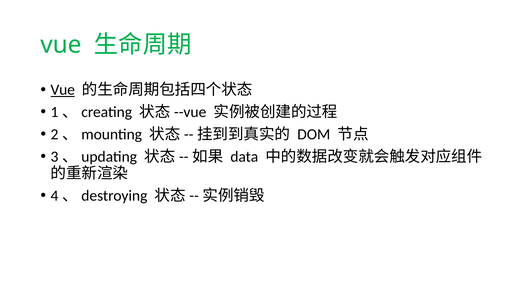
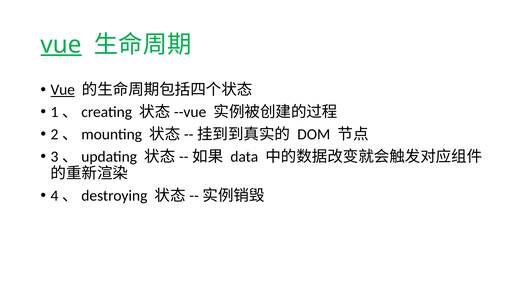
vue underline: none -> present (61, 45)
